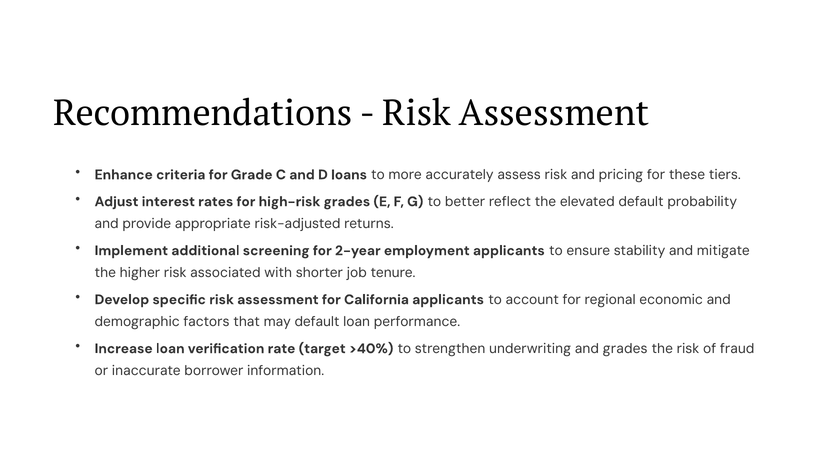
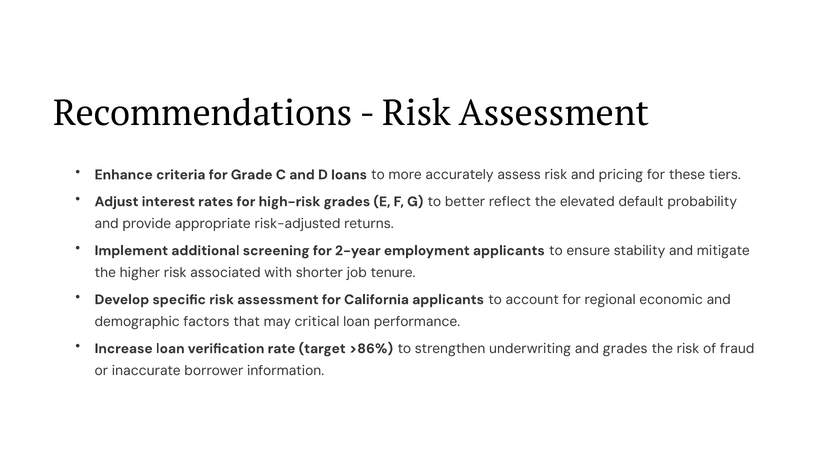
may default: default -> critical (317, 322)
>40%: >40% -> >86% (371, 349)
